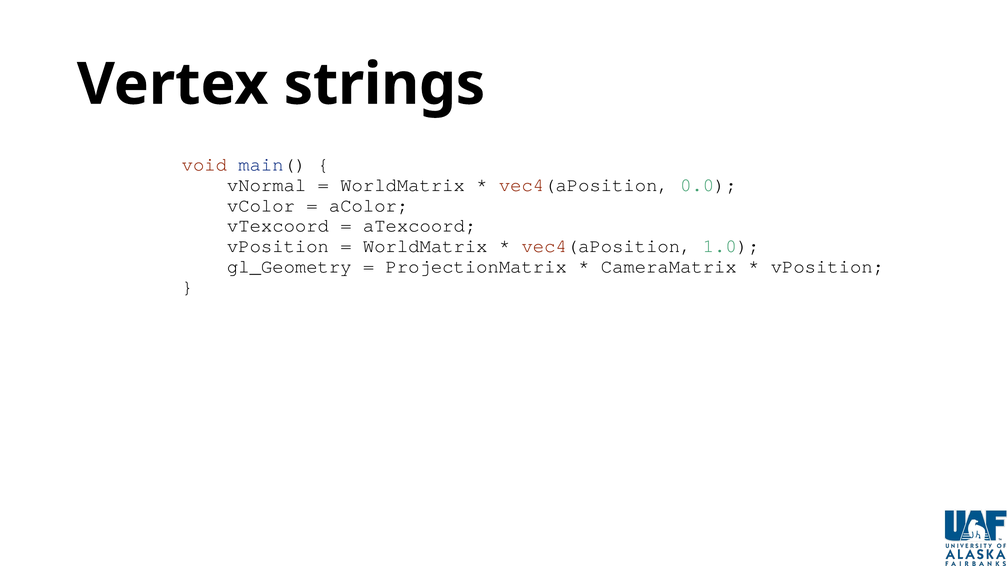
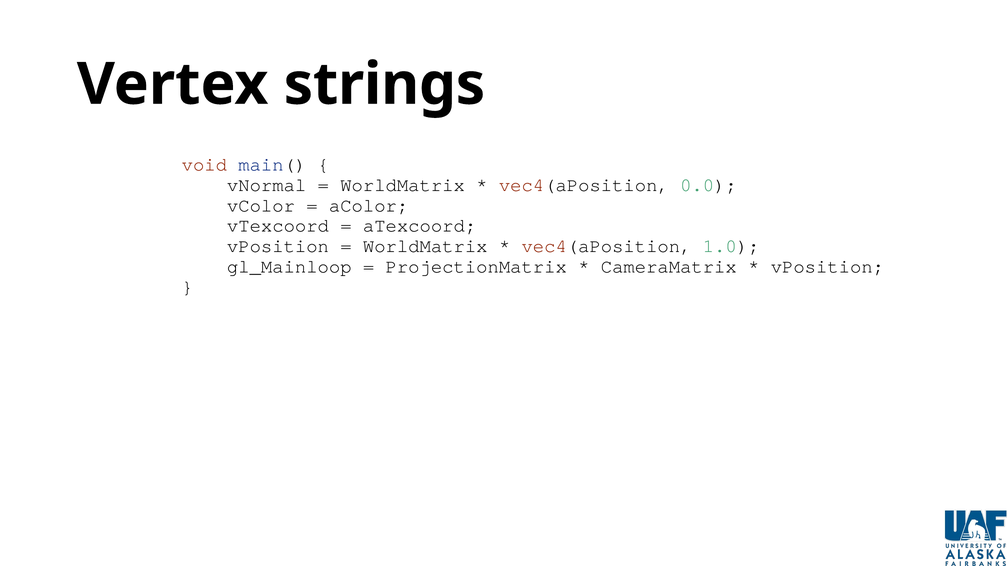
gl_Geometry: gl_Geometry -> gl_Mainloop (289, 267)
